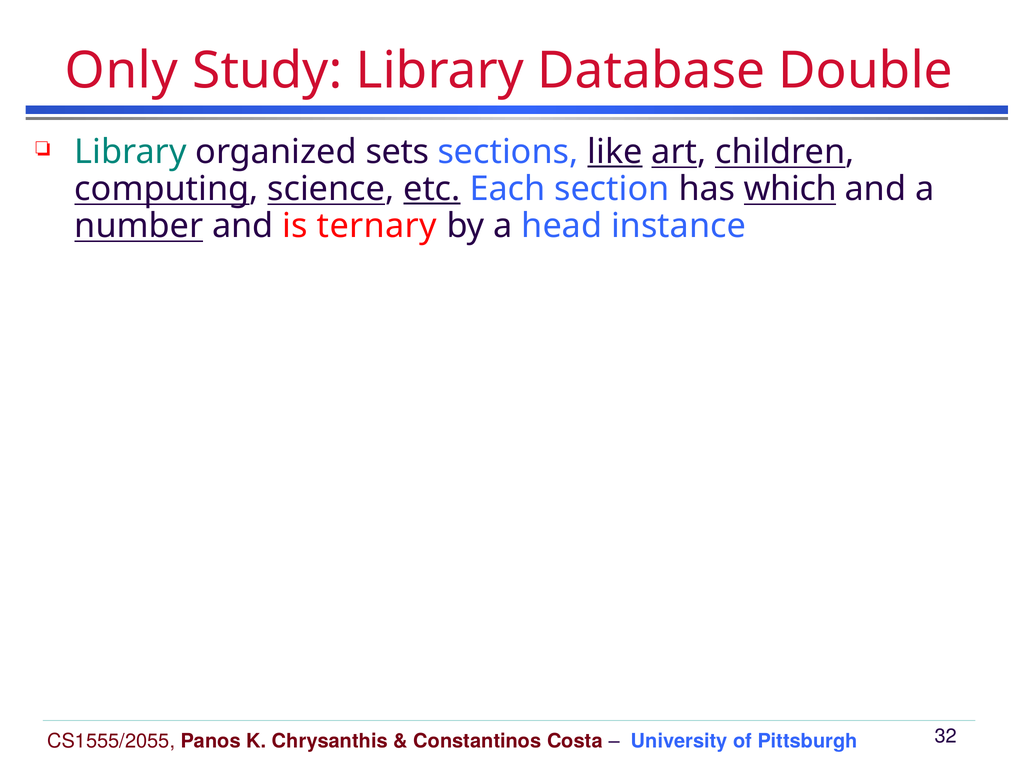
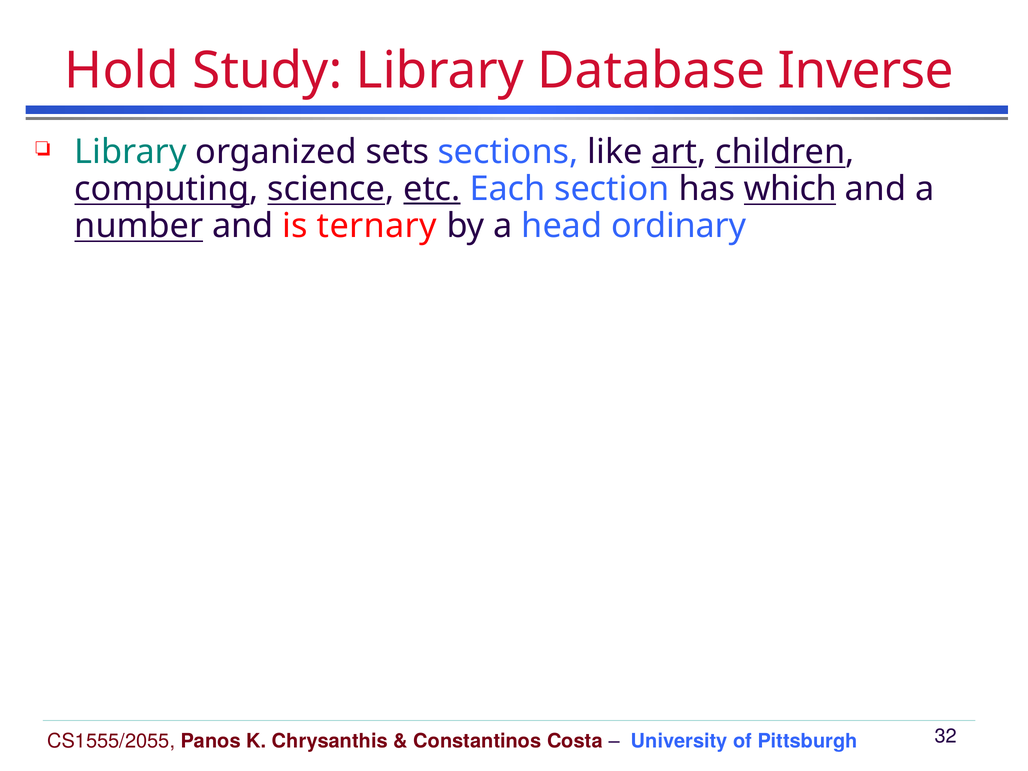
Only: Only -> Hold (122, 71)
Double: Double -> Inverse (866, 71)
like underline: present -> none (615, 152)
instance: instance -> ordinary (679, 226)
